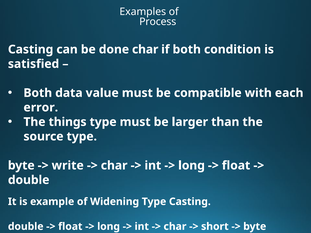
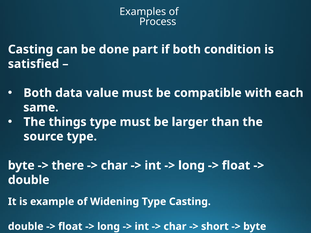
done char: char -> part (145, 49)
error: error -> same (41, 108)
write: write -> there (68, 166)
